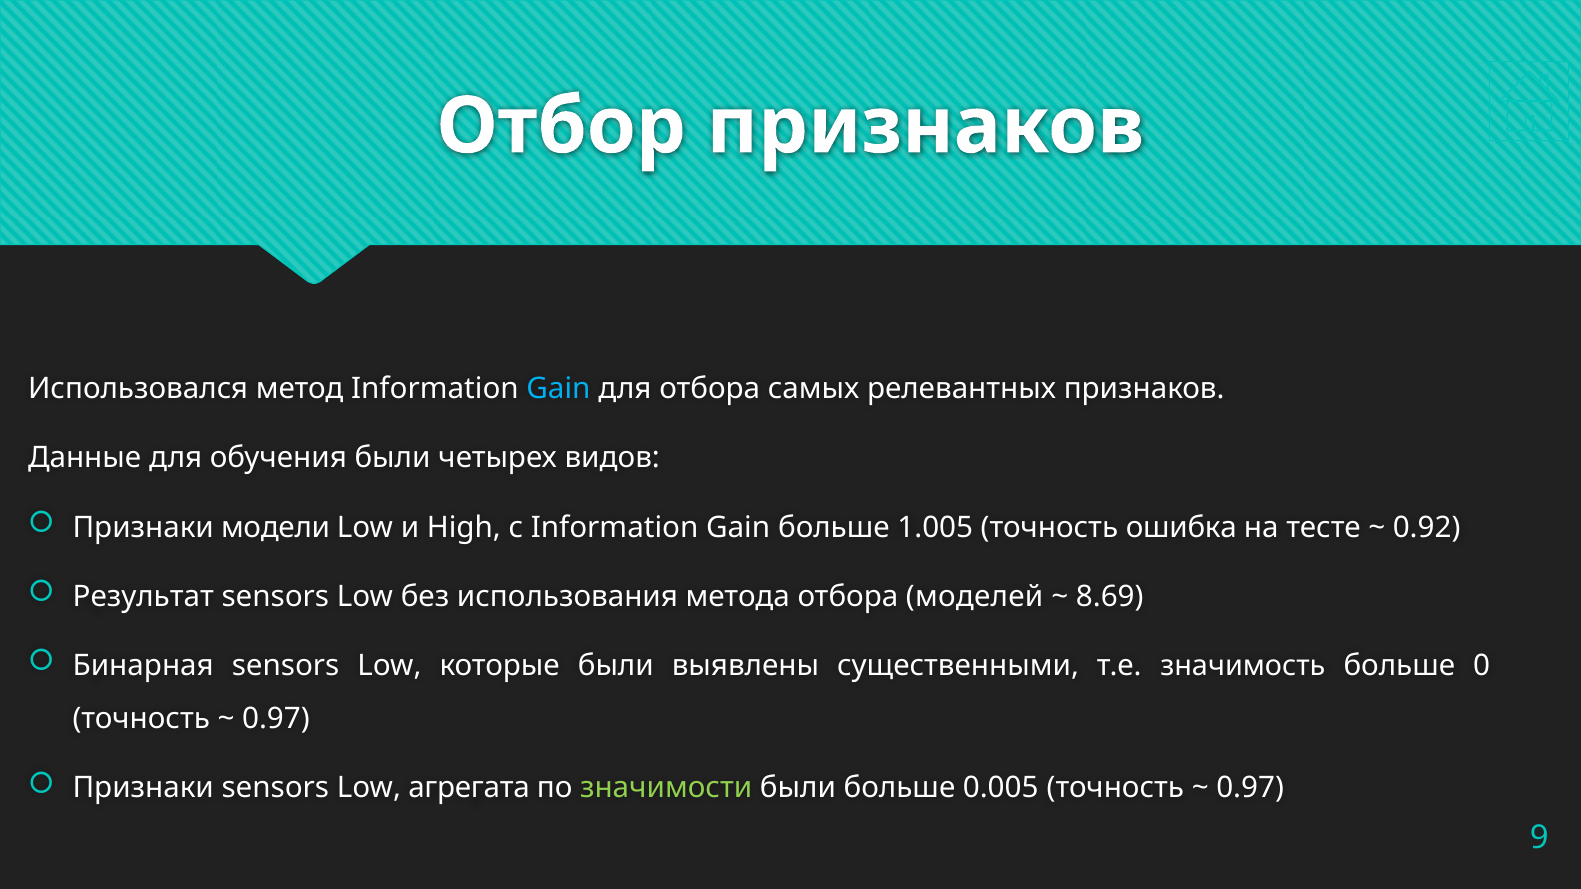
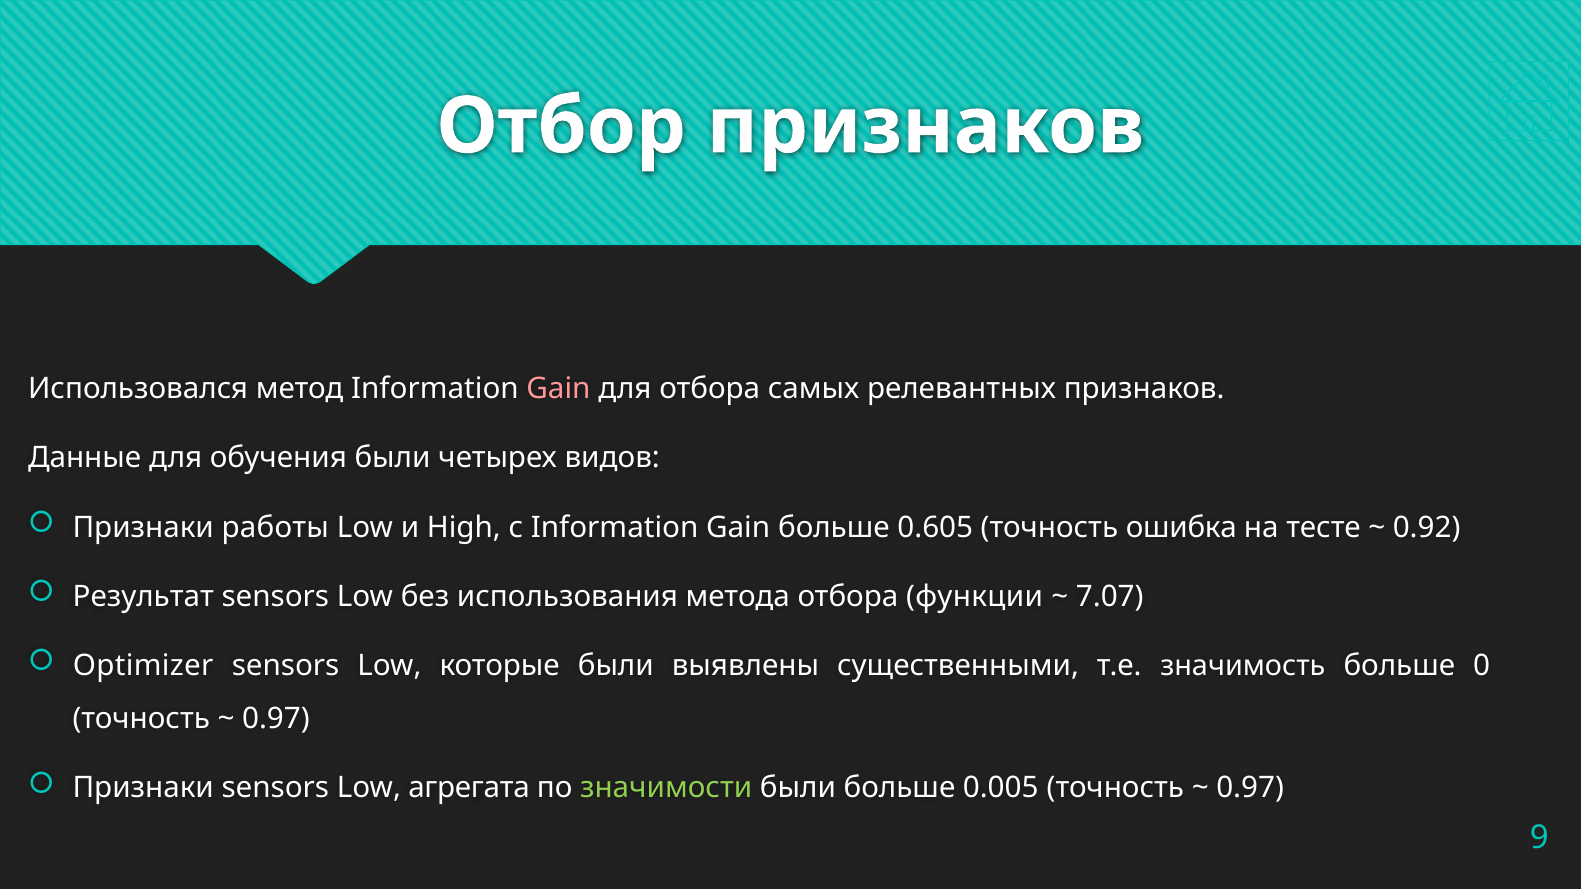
Gain colour: light blue -> pink (558, 389)
модели: модели -> работы (275, 527)
1.005: 1.005 -> 0.605 (935, 527)
моделей: моделей -> функции (975, 597)
8.69: 8.69 -> 7.07 (1110, 597)
Бинарная: Бинарная -> Optimizer (143, 666)
